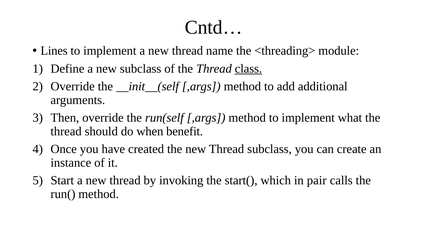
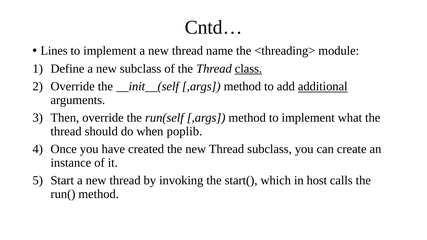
additional underline: none -> present (323, 87)
benefit: benefit -> poplib (185, 131)
pair: pair -> host (317, 181)
